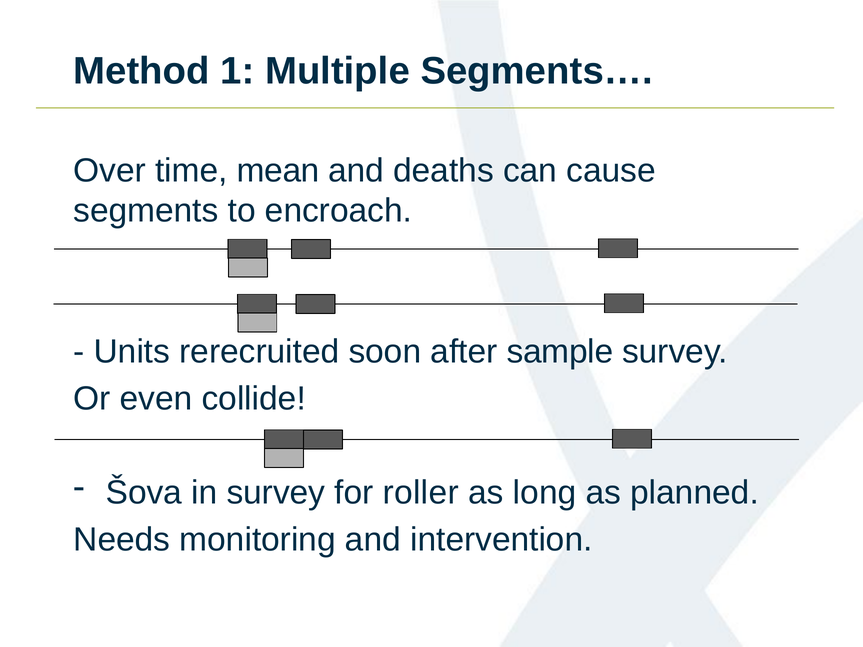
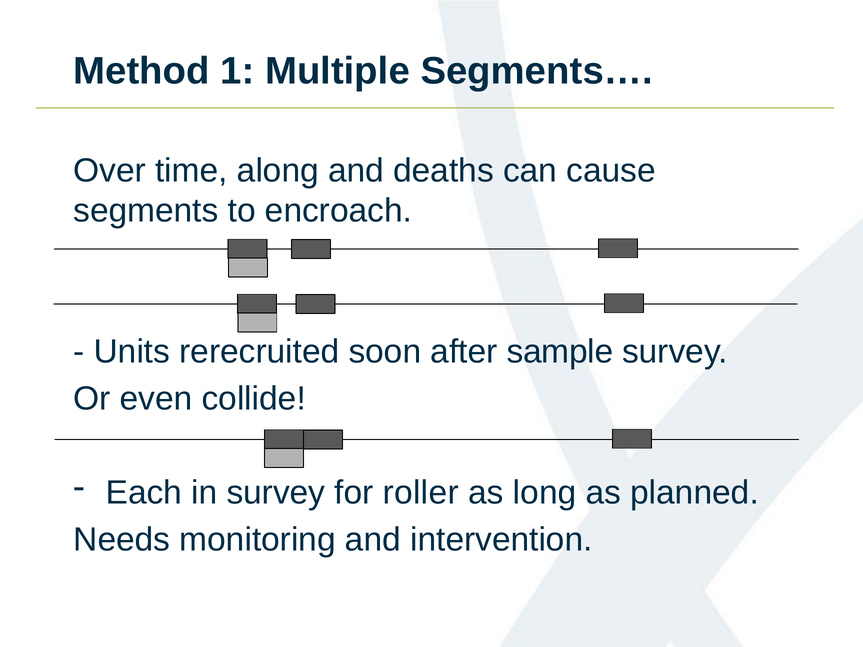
mean: mean -> along (278, 171)
Šova: Šova -> Each (144, 493)
